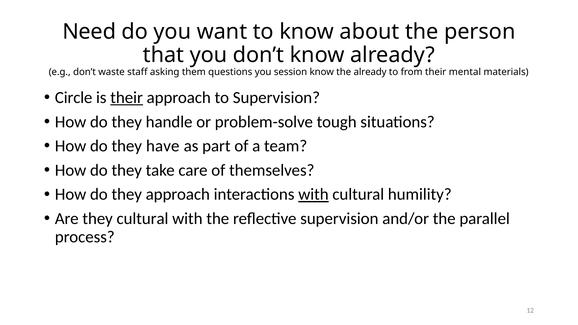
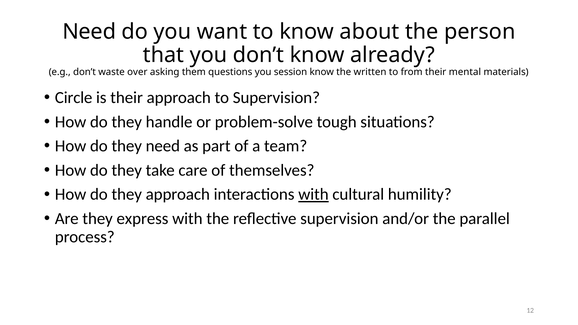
staff: staff -> over (137, 72)
the already: already -> written (370, 72)
their underline: present -> none (127, 98)
they have: have -> need (163, 146)
they cultural: cultural -> express (142, 219)
